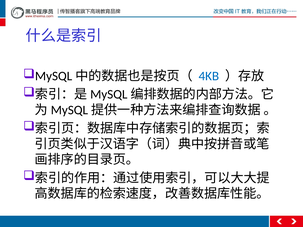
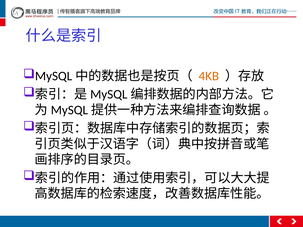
4KB colour: blue -> orange (209, 76)
